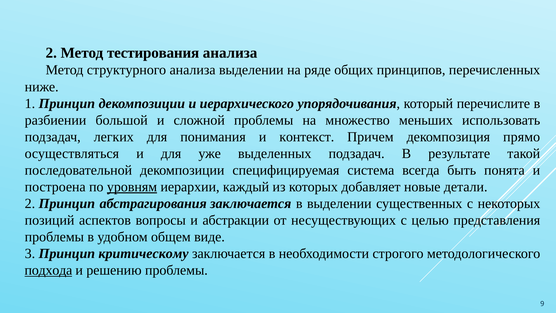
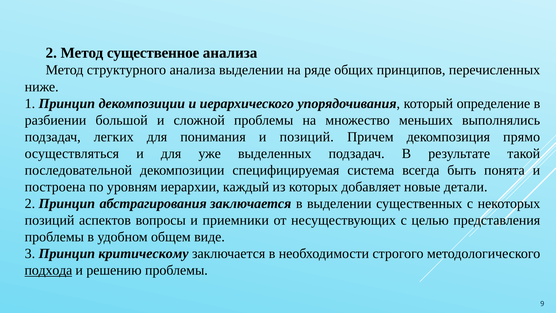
тестирования: тестирования -> существенное (153, 53)
перечислите: перечислите -> определение (493, 103)
использовать: использовать -> выполнялись (501, 120)
и контекст: контекст -> позиций (307, 137)
уровням underline: present -> none (132, 187)
абстракции: абстракции -> приемники (236, 220)
